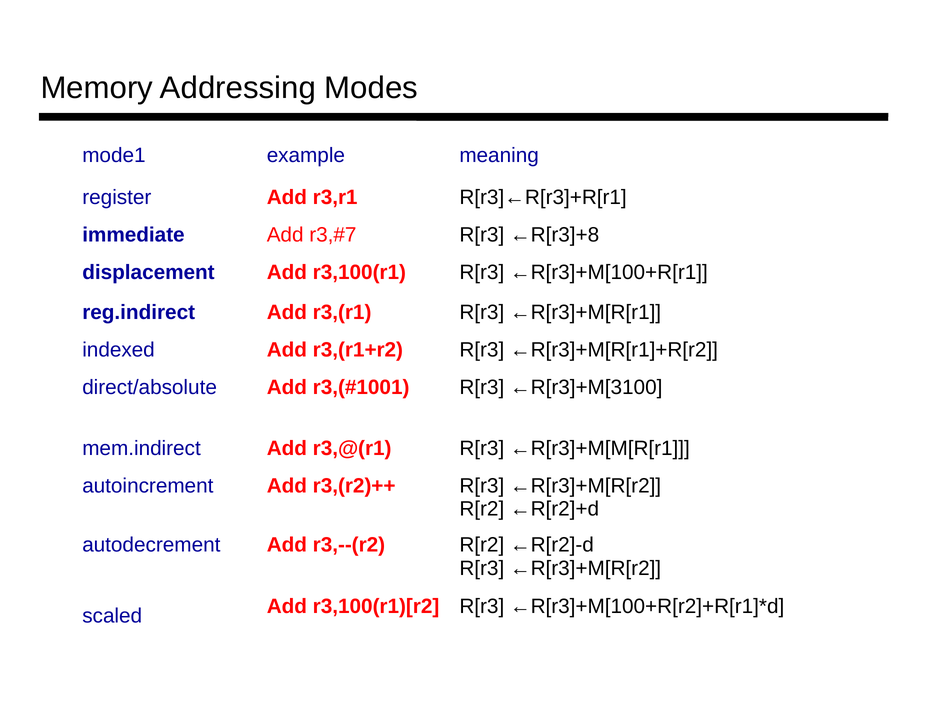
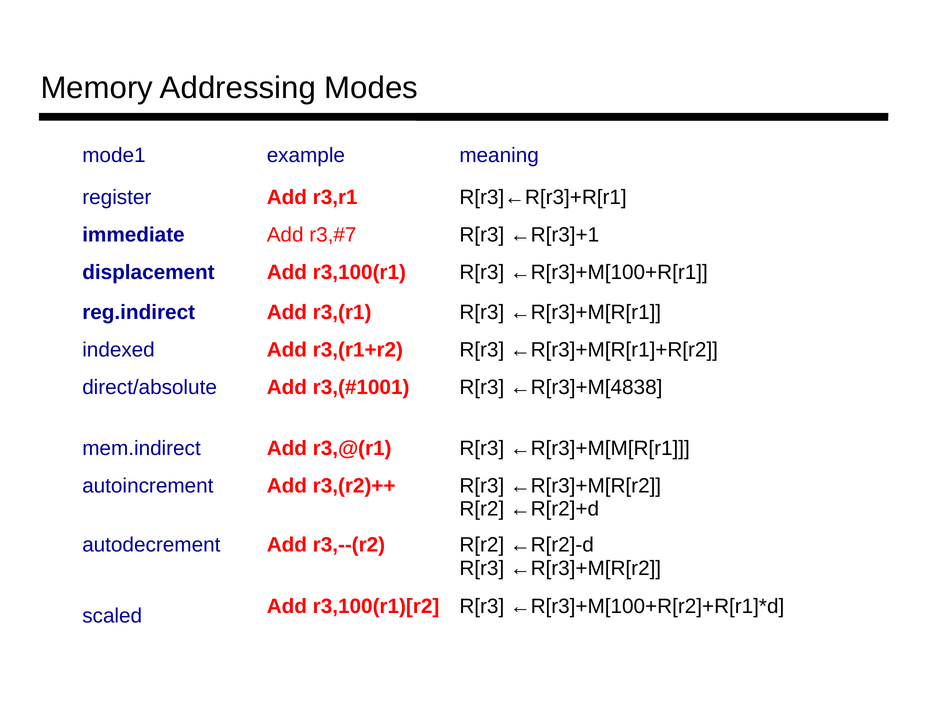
←R[r3]+8: ←R[r3]+8 -> ←R[r3]+1 (555, 235)
←R[r3]+M[3100: ←R[r3]+M[3100 -> ←R[r3]+M[4838 (586, 387)
